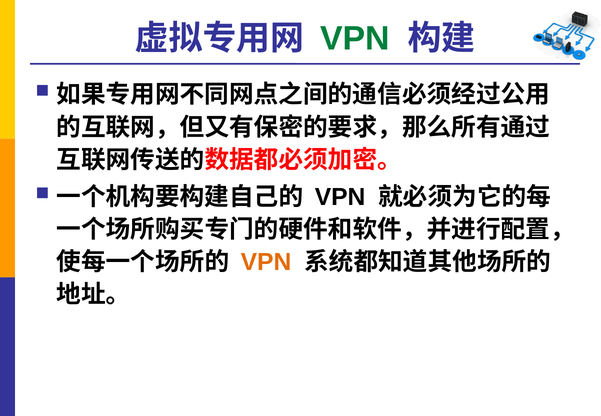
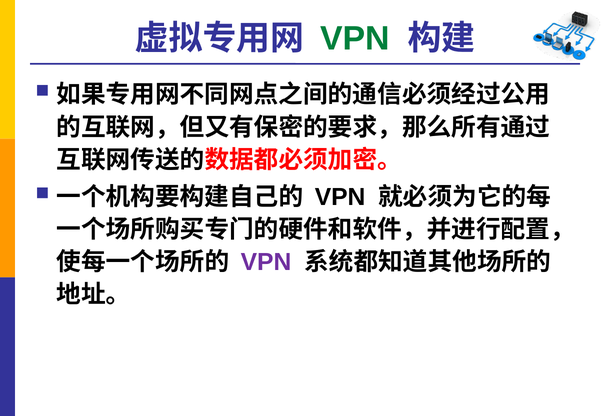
VPN colour: orange -> purple (266, 262)
